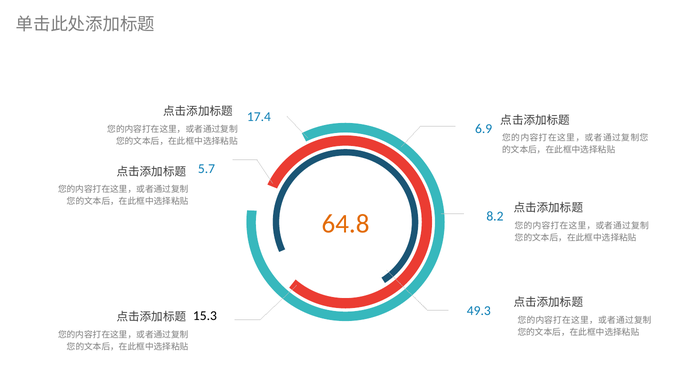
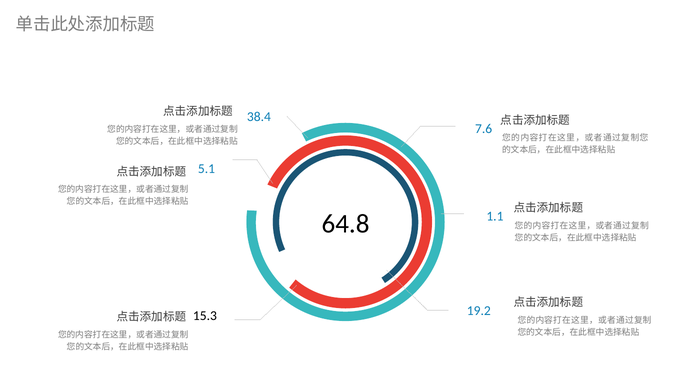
17.4: 17.4 -> 38.4 (259, 117)
6.9: 6.9 -> 7.6 (484, 129)
5.7: 5.7 -> 5.1 (206, 169)
8.2: 8.2 -> 1.1 (495, 216)
64.8 colour: orange -> black (346, 224)
49.3: 49.3 -> 19.2 (479, 311)
